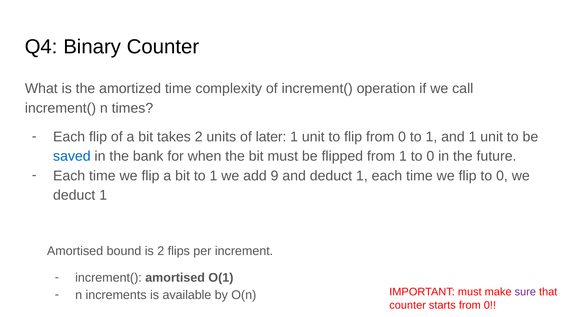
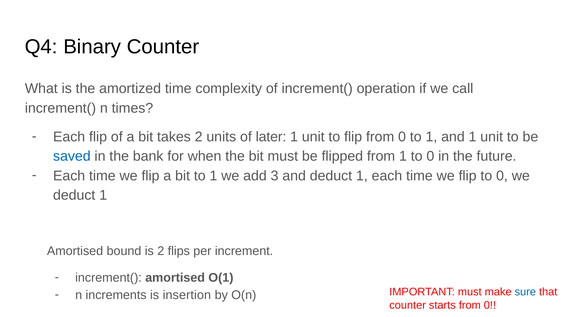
9: 9 -> 3 (275, 176)
available: available -> insertion (187, 295)
sure colour: purple -> blue (525, 292)
